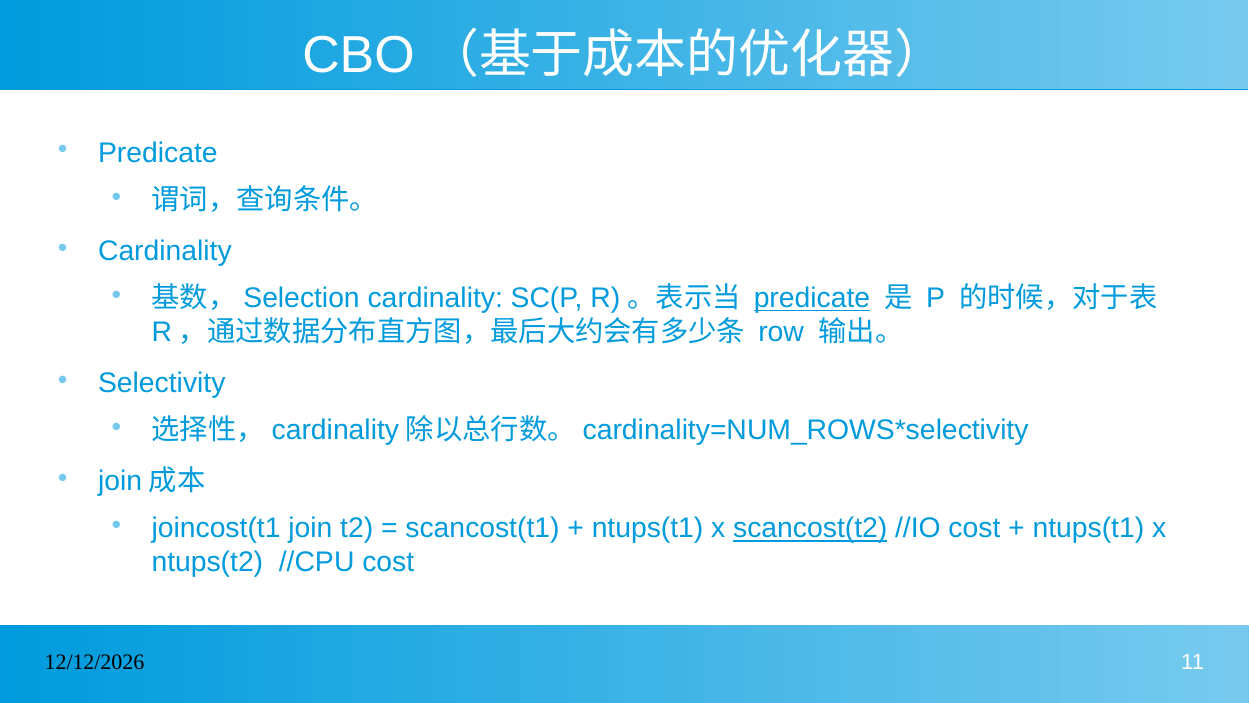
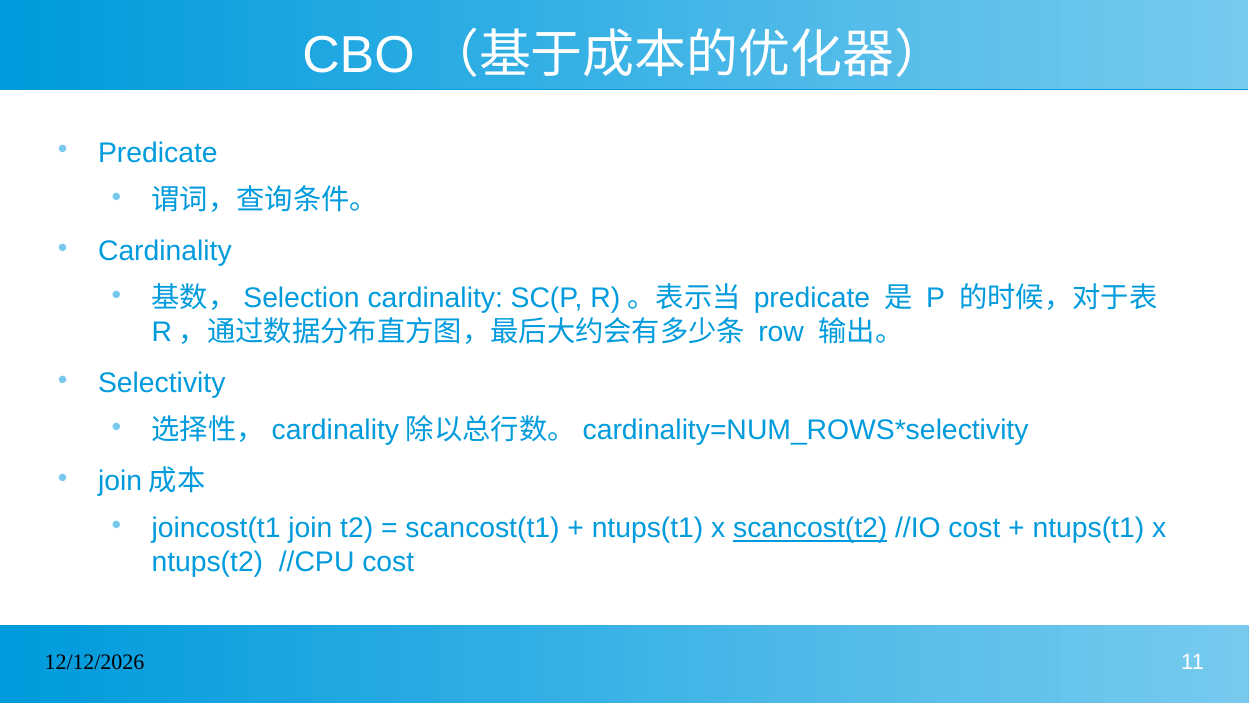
predicate underline: present -> none (812, 298)
